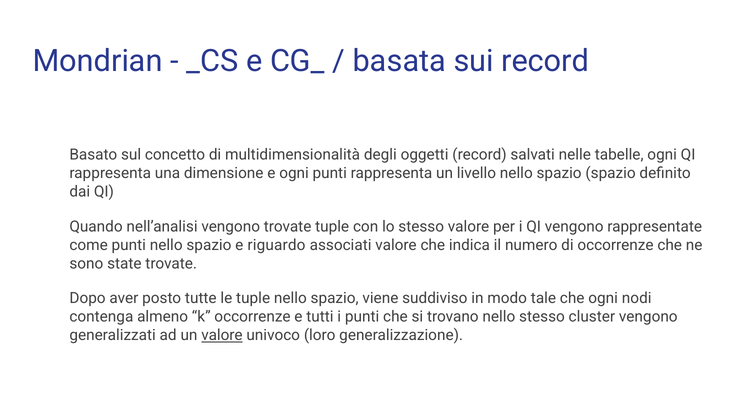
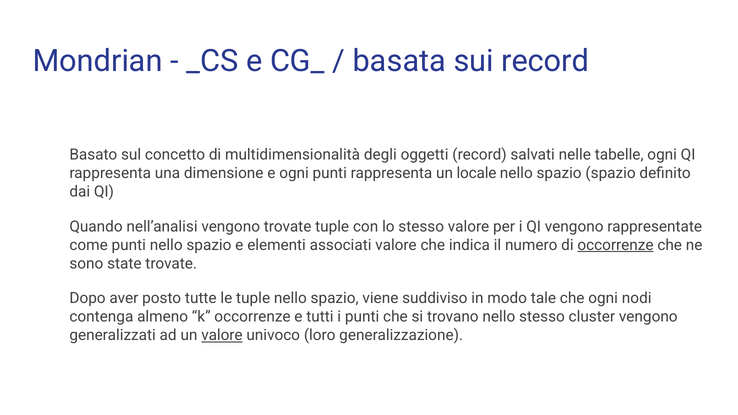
livello: livello -> locale (477, 173)
riguardo: riguardo -> elementi (277, 245)
occorrenze underline: none -> present (615, 245)
